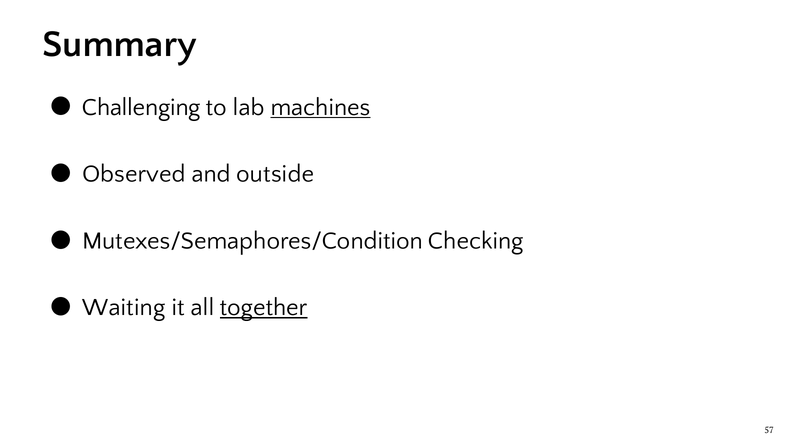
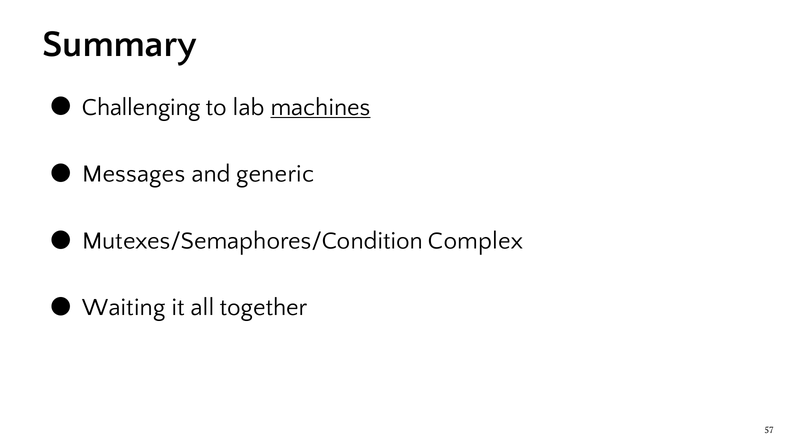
Observed: Observed -> Messages (134, 174)
outside: outside -> generic (275, 174)
Checking: Checking -> Complex (476, 241)
together underline: present -> none (264, 308)
